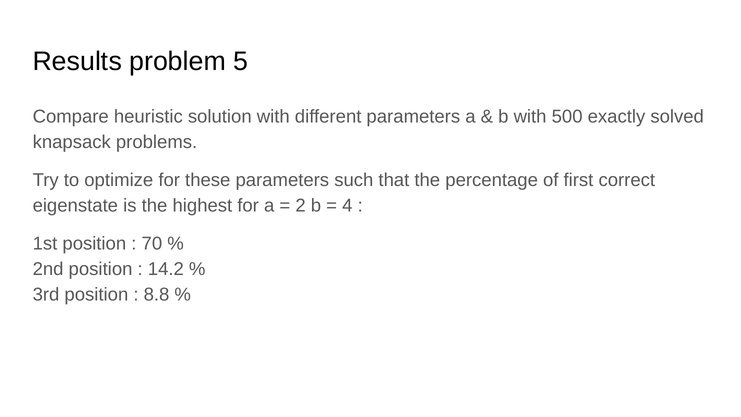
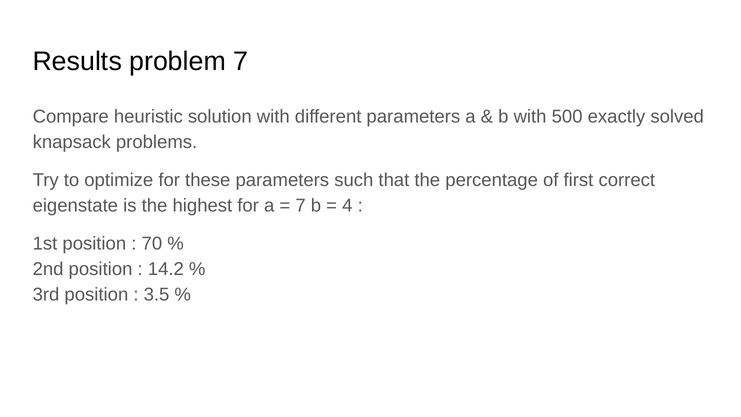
problem 5: 5 -> 7 (241, 61)
2: 2 -> 7 (301, 206)
8.8: 8.8 -> 3.5 (156, 295)
